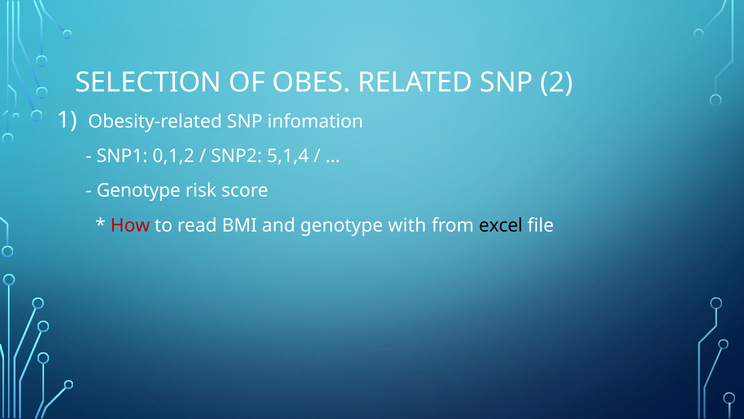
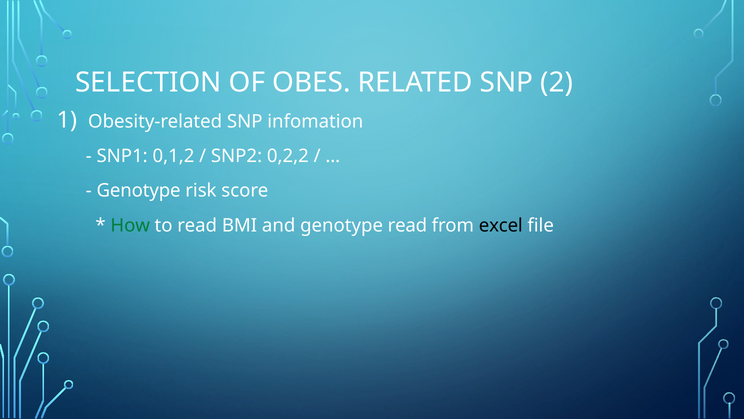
5,1,4: 5,1,4 -> 0,2,2 (288, 156)
How colour: red -> green (130, 225)
genotype with: with -> read (407, 225)
